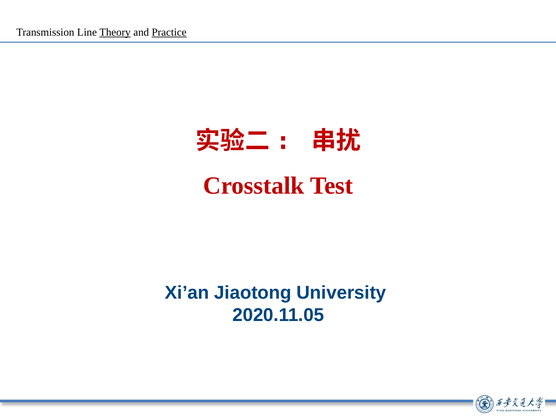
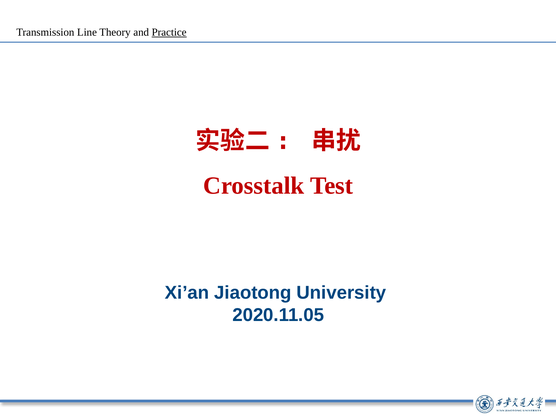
Theory underline: present -> none (115, 32)
